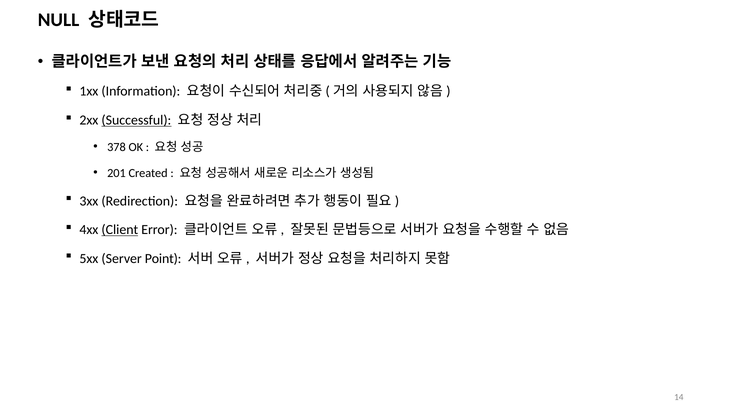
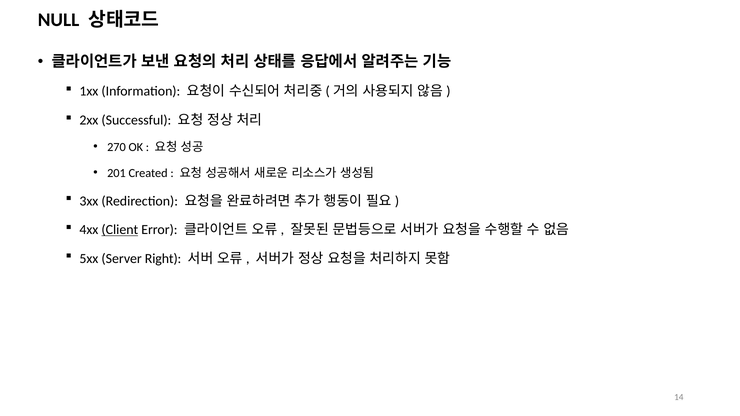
Successful underline: present -> none (136, 120)
378: 378 -> 270 (116, 147)
Point: Point -> Right (163, 259)
